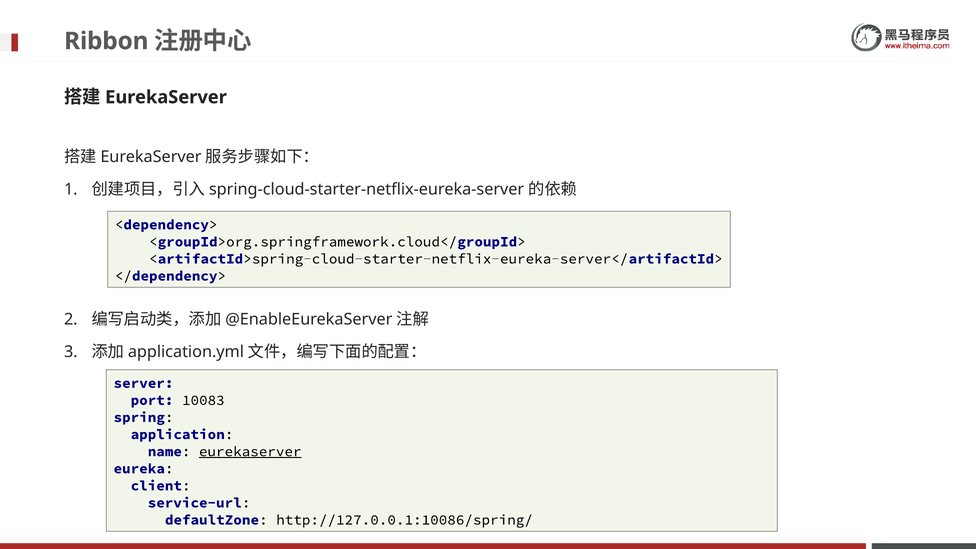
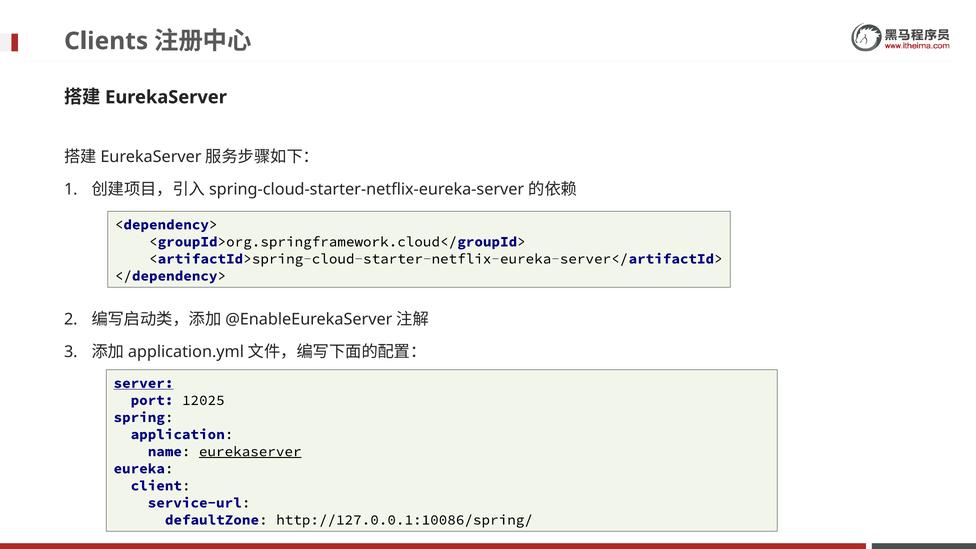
Ribbon: Ribbon -> Clients (106, 41)
server underline: none -> present (143, 383)
10083: 10083 -> 12025 (203, 400)
